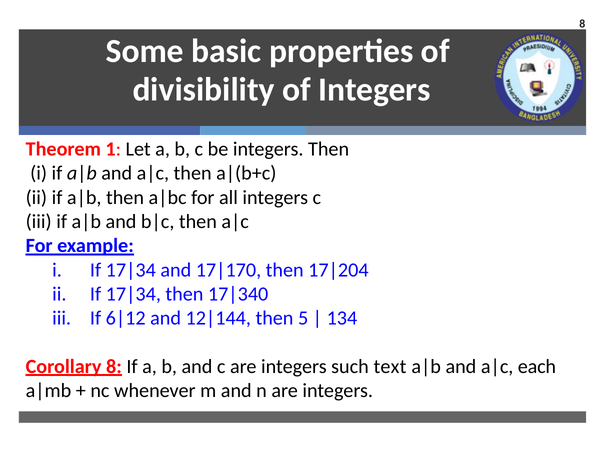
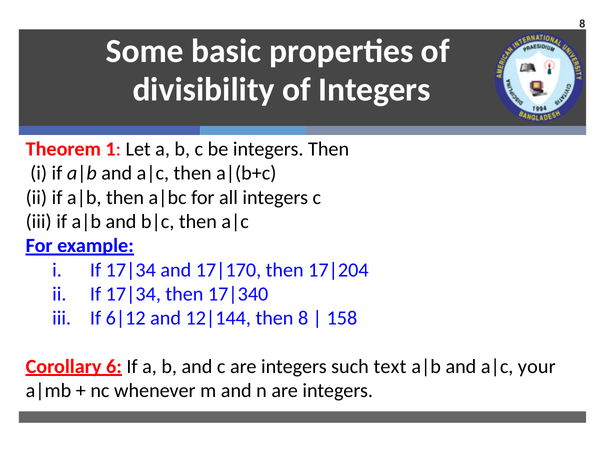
then 5: 5 -> 8 (303, 319)
134: 134 -> 158 (342, 319)
Corollary 8: 8 -> 6 (114, 367)
each: each -> your (537, 367)
